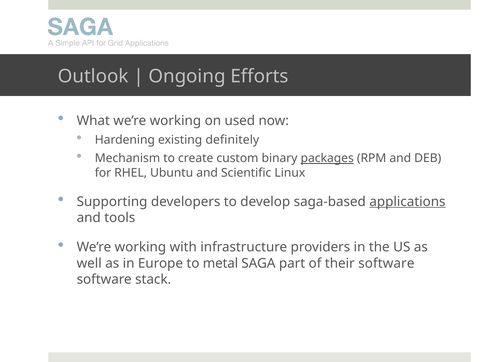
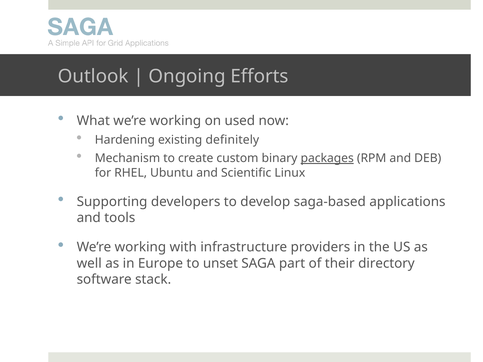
applications underline: present -> none (407, 202)
metal: metal -> unset (220, 263)
their software: software -> directory (386, 263)
